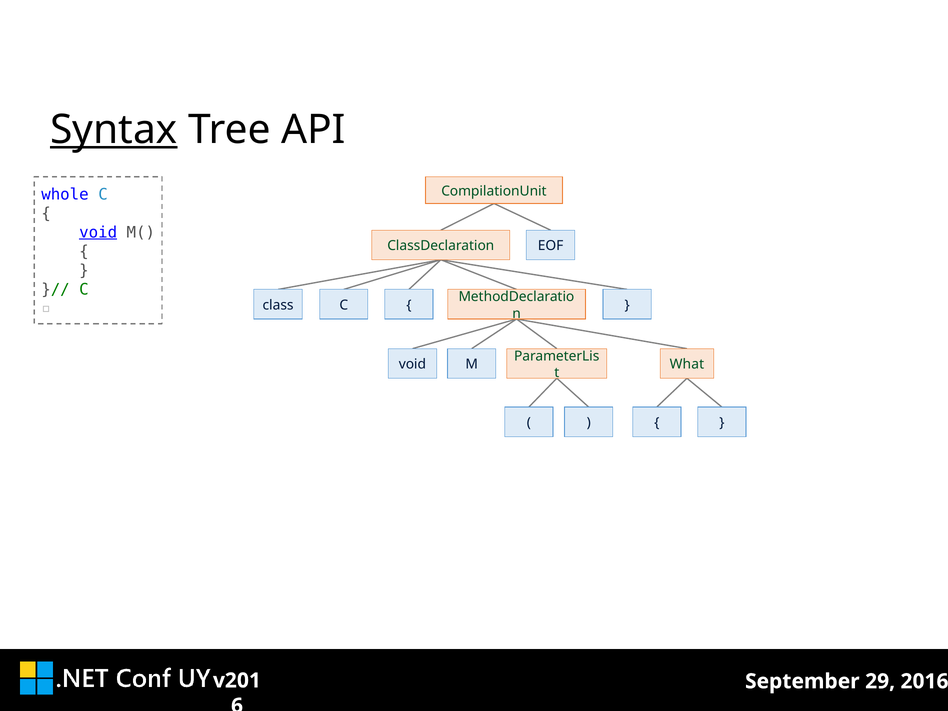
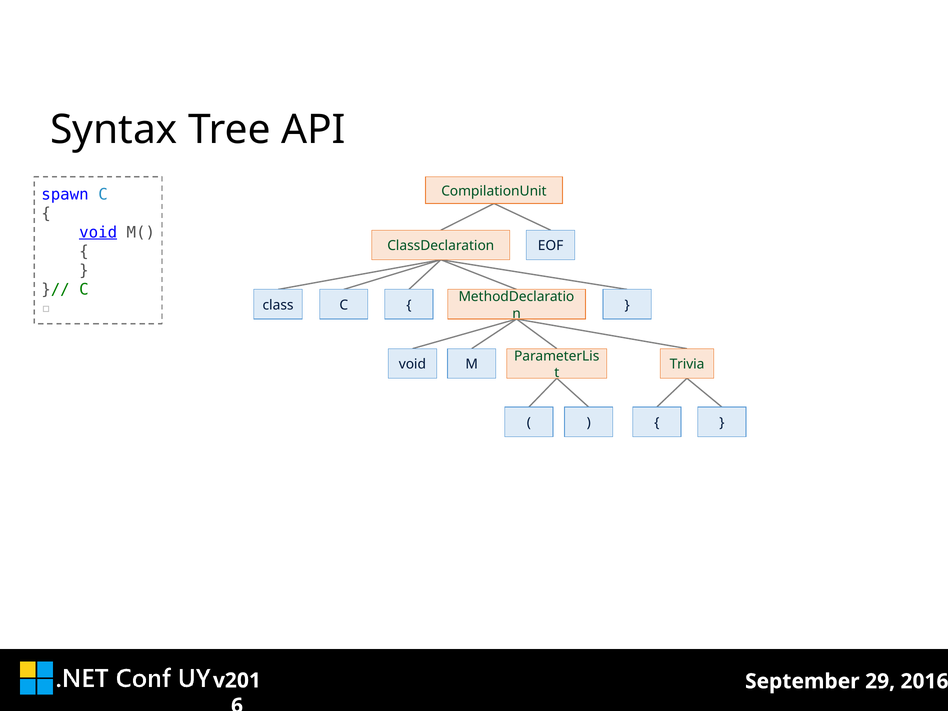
Syntax underline: present -> none (114, 130)
whole: whole -> spawn (65, 195)
What: What -> Trivia (687, 364)
